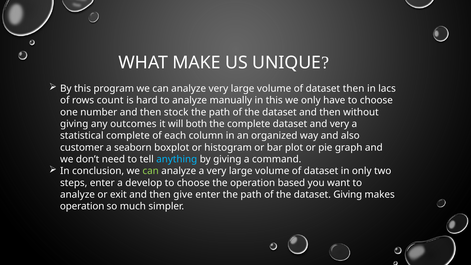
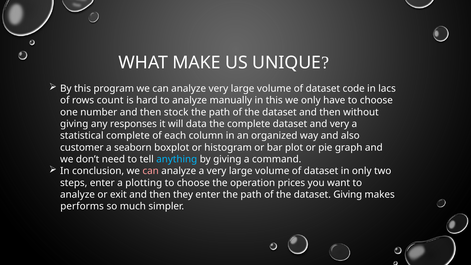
dataset then: then -> code (354, 89)
outcomes: outcomes -> responses (133, 124)
both: both -> data (196, 124)
can colour: light green -> pink (151, 171)
develop: develop -> plotting (144, 183)
based: based -> prices (291, 183)
give: give -> they (183, 195)
operation: operation -> performs (82, 206)
